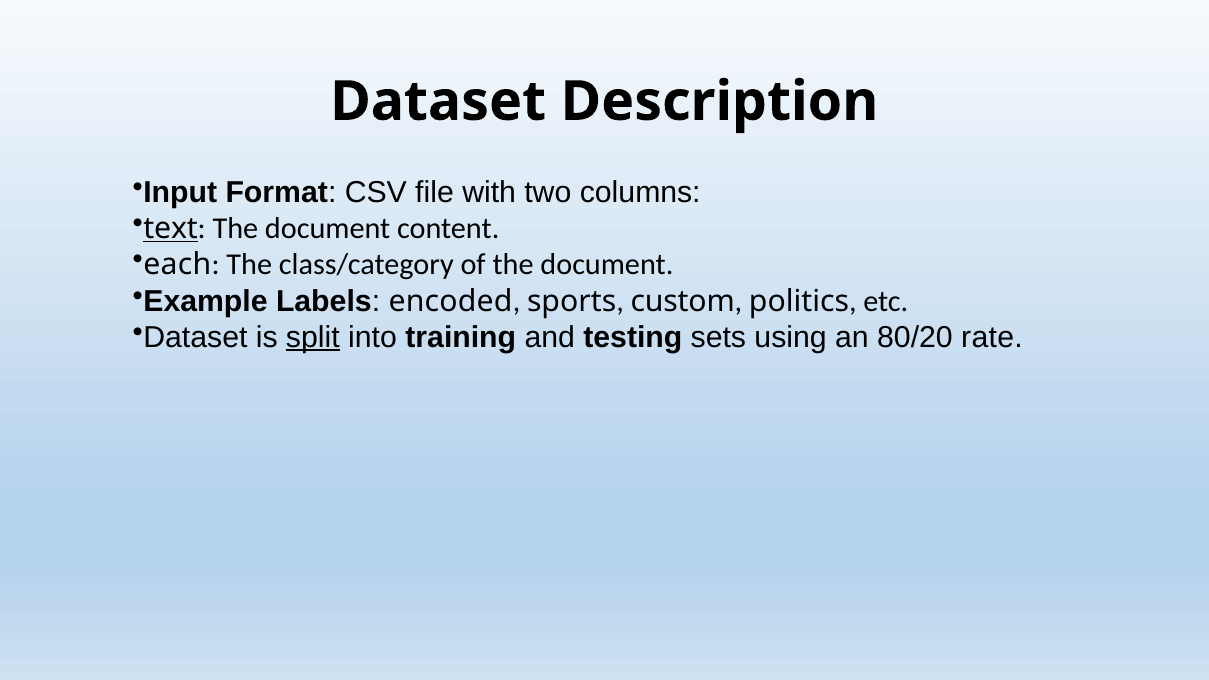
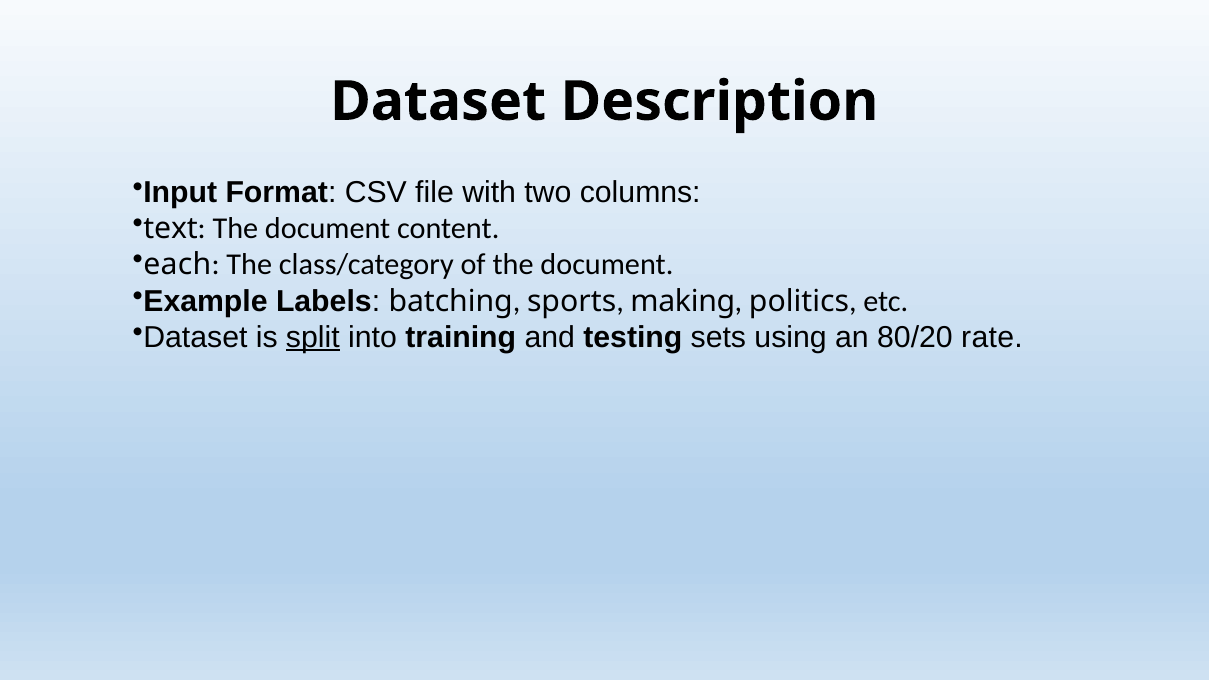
text underline: present -> none (171, 229)
encoded: encoded -> batching (451, 301)
custom: custom -> making (683, 301)
